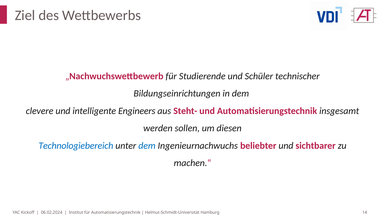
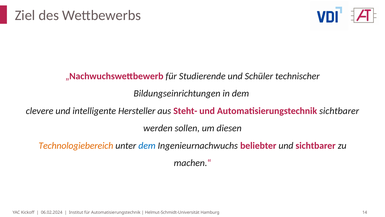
Engineers: Engineers -> Hersteller (137, 111)
Automatisierungstechnik insgesamt: insgesamt -> sichtbarer (339, 111)
Technologiebereich colour: blue -> orange (76, 145)
